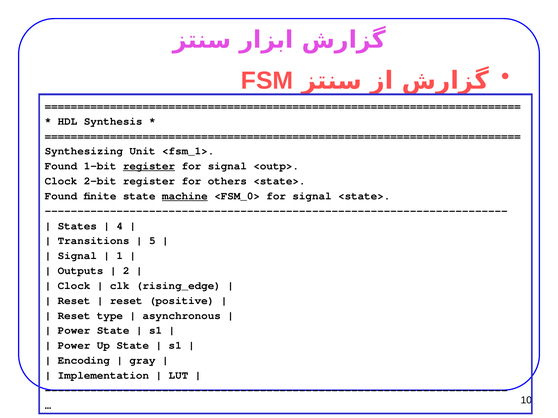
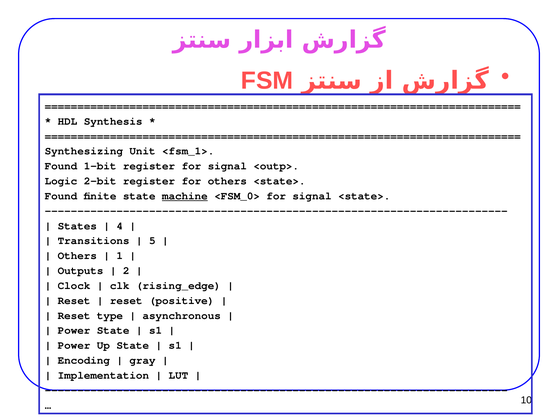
register underline: present -> none (149, 166)
Clock: Clock -> Logic (61, 181)
Signal: Signal -> Others (77, 256)
